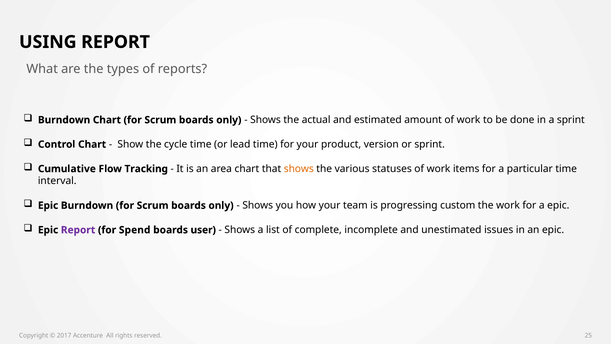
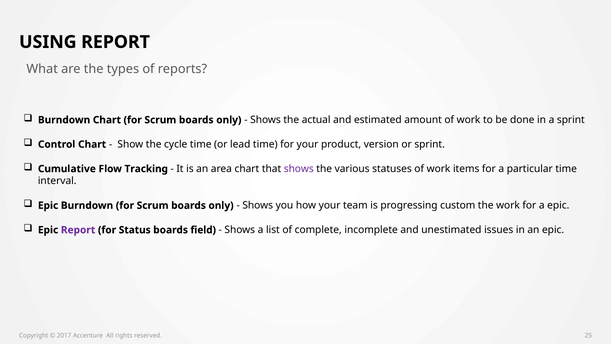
shows colour: orange -> purple (299, 169)
Spend: Spend -> Status (135, 230)
user: user -> field (203, 230)
